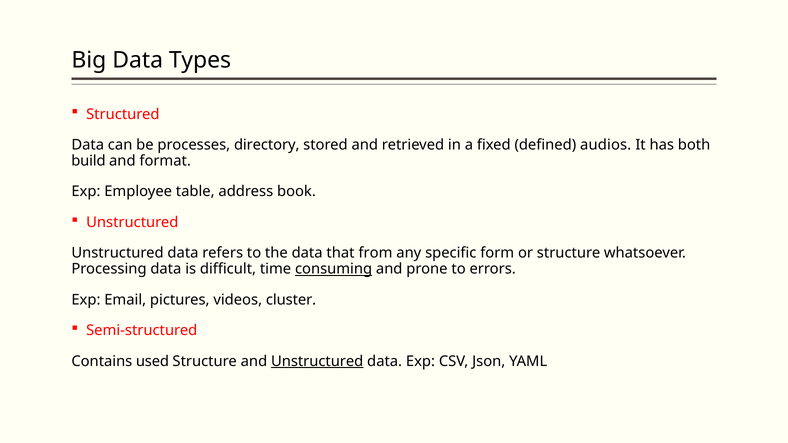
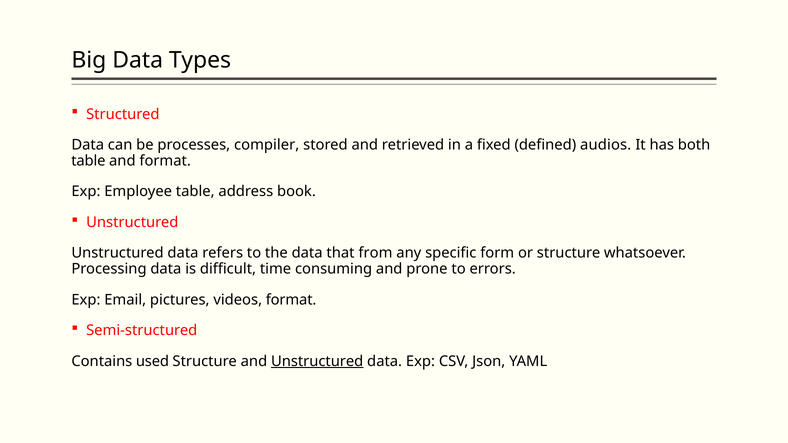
directory: directory -> compiler (267, 145)
build: build -> table (88, 161)
consuming underline: present -> none (334, 269)
videos cluster: cluster -> format (291, 300)
